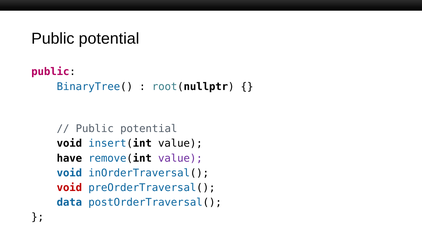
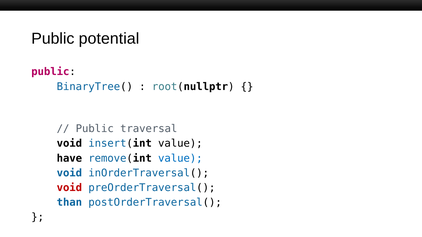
potential: potential -> traversal (149, 129)
value colour: purple -> blue (180, 158)
data: data -> than (69, 203)
